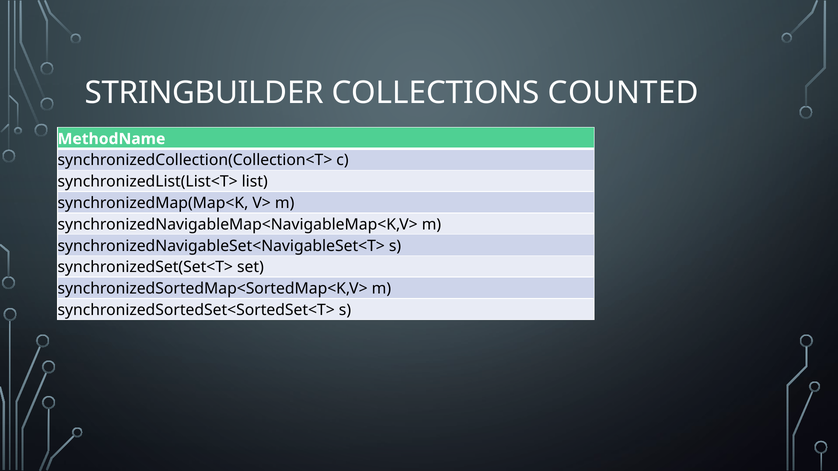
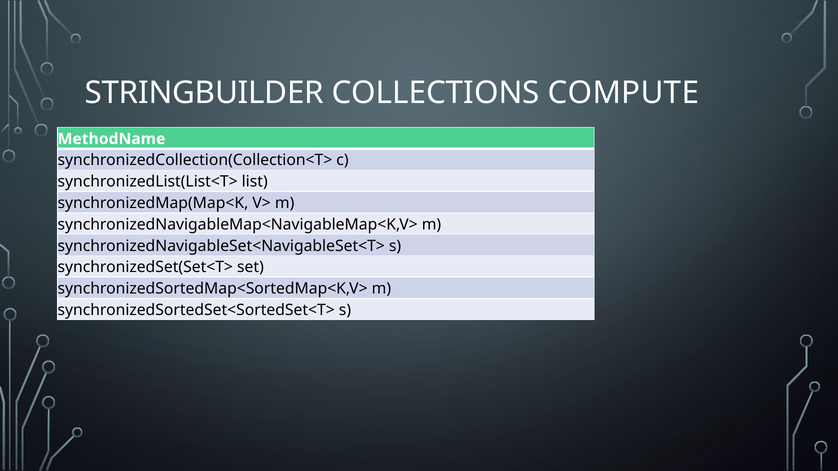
COUNTED: COUNTED -> COMPUTE (623, 93)
